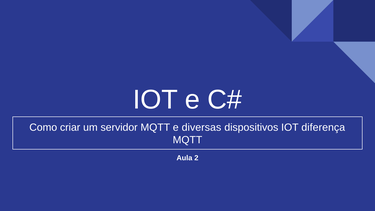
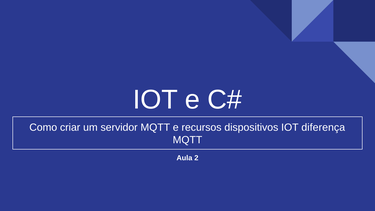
diversas: diversas -> recursos (202, 127)
